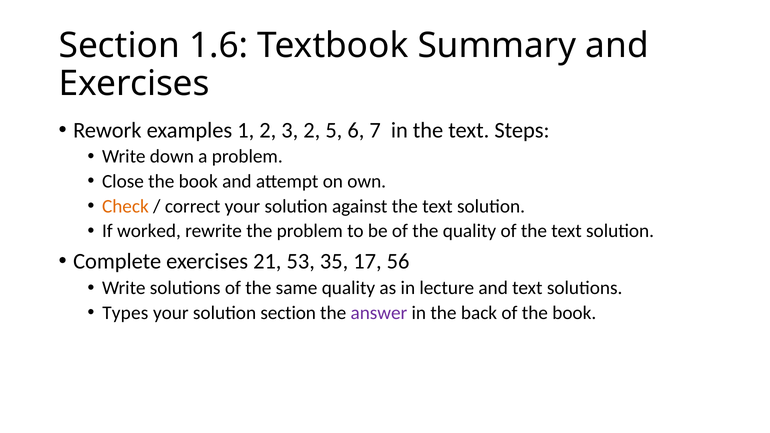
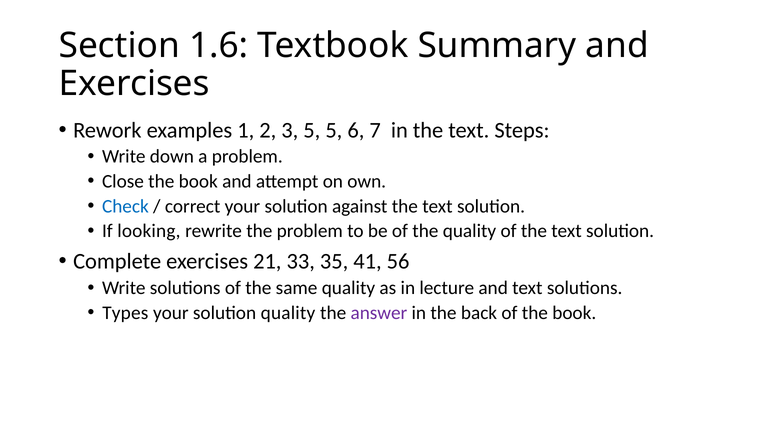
3 2: 2 -> 5 (312, 130)
Check colour: orange -> blue (125, 206)
worked: worked -> looking (149, 231)
53: 53 -> 33 (301, 262)
17: 17 -> 41 (367, 262)
solution section: section -> quality (288, 313)
